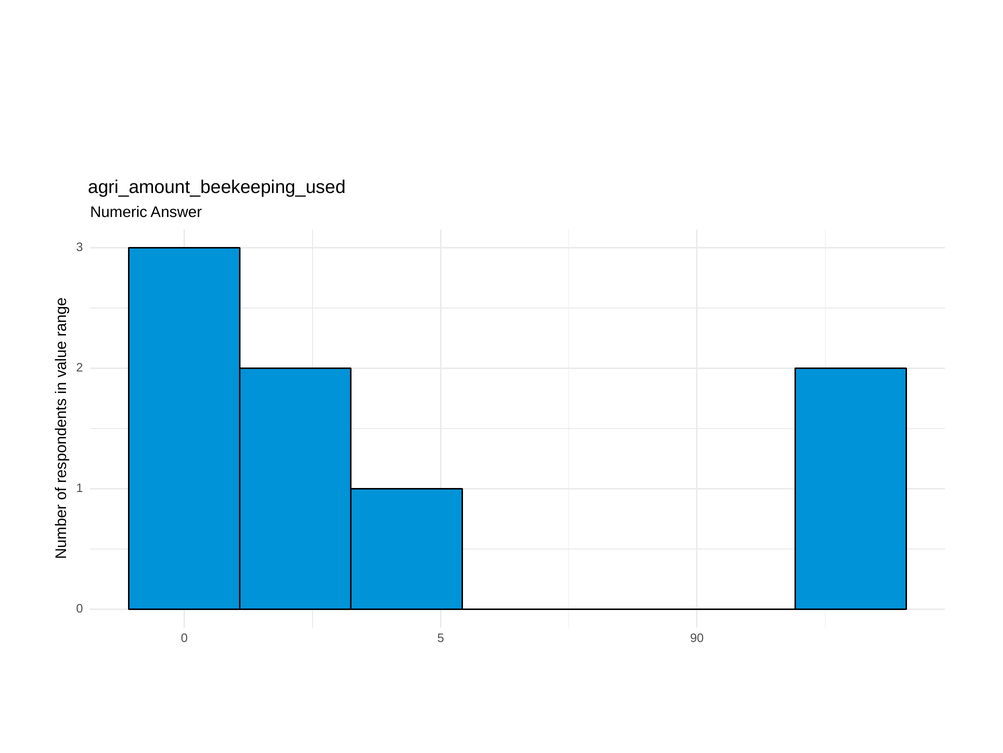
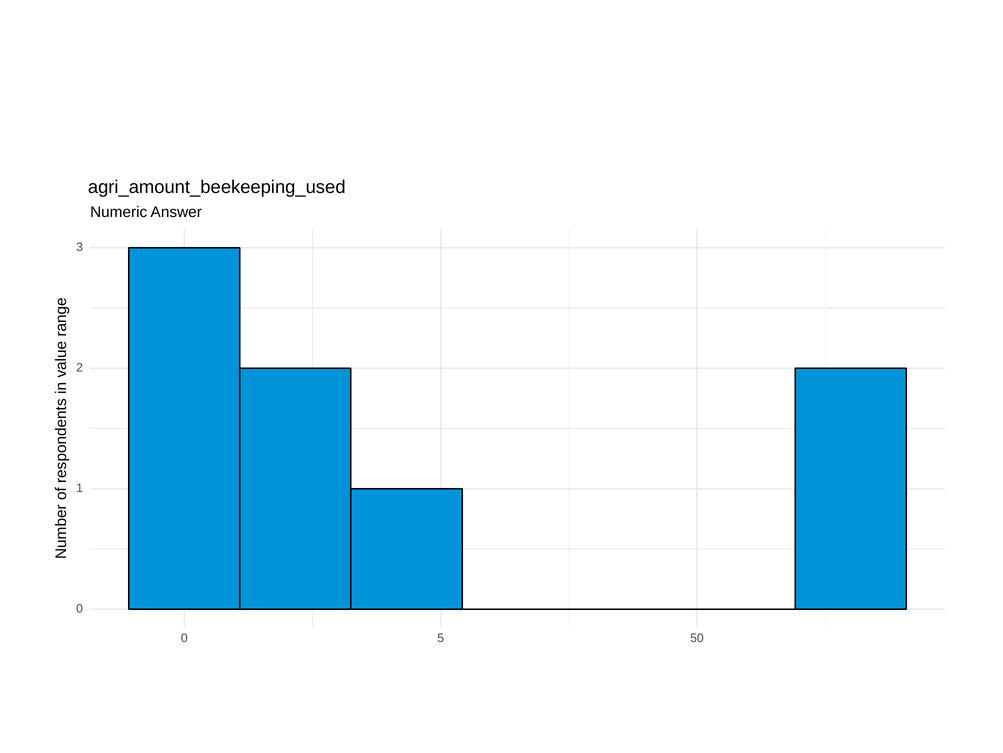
90: 90 -> 50 (697, 638)
